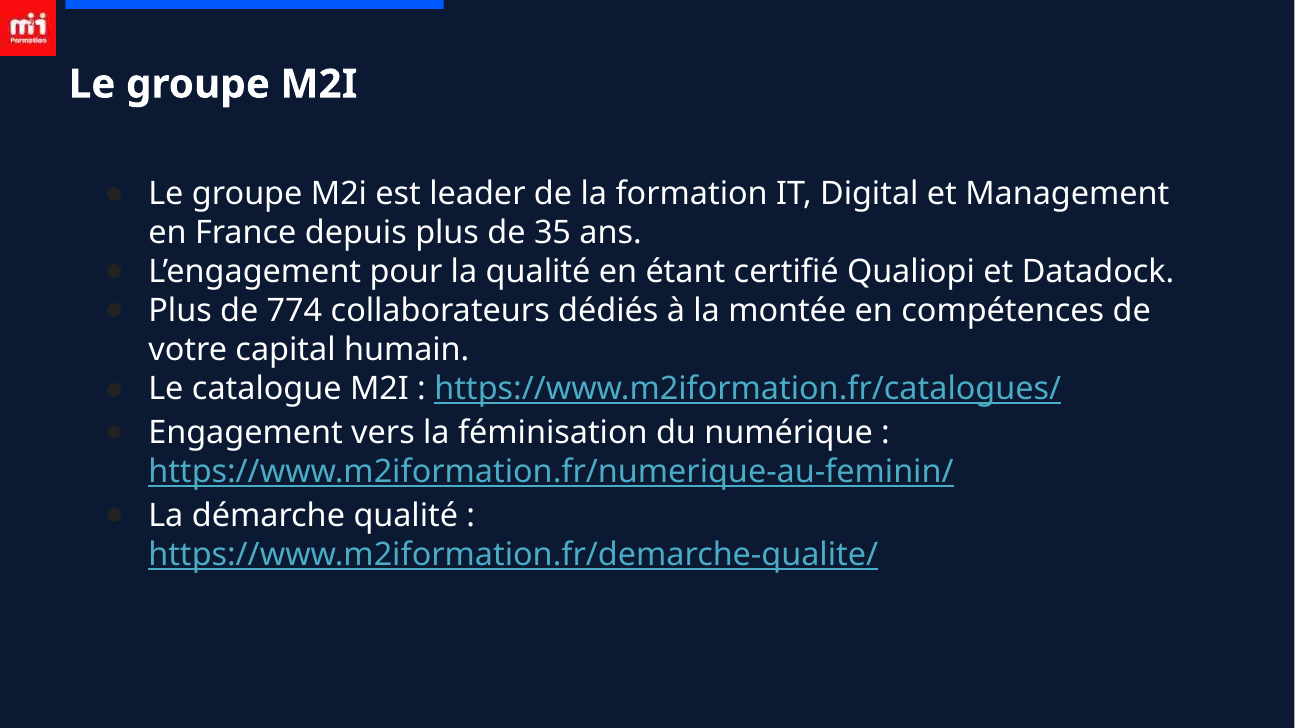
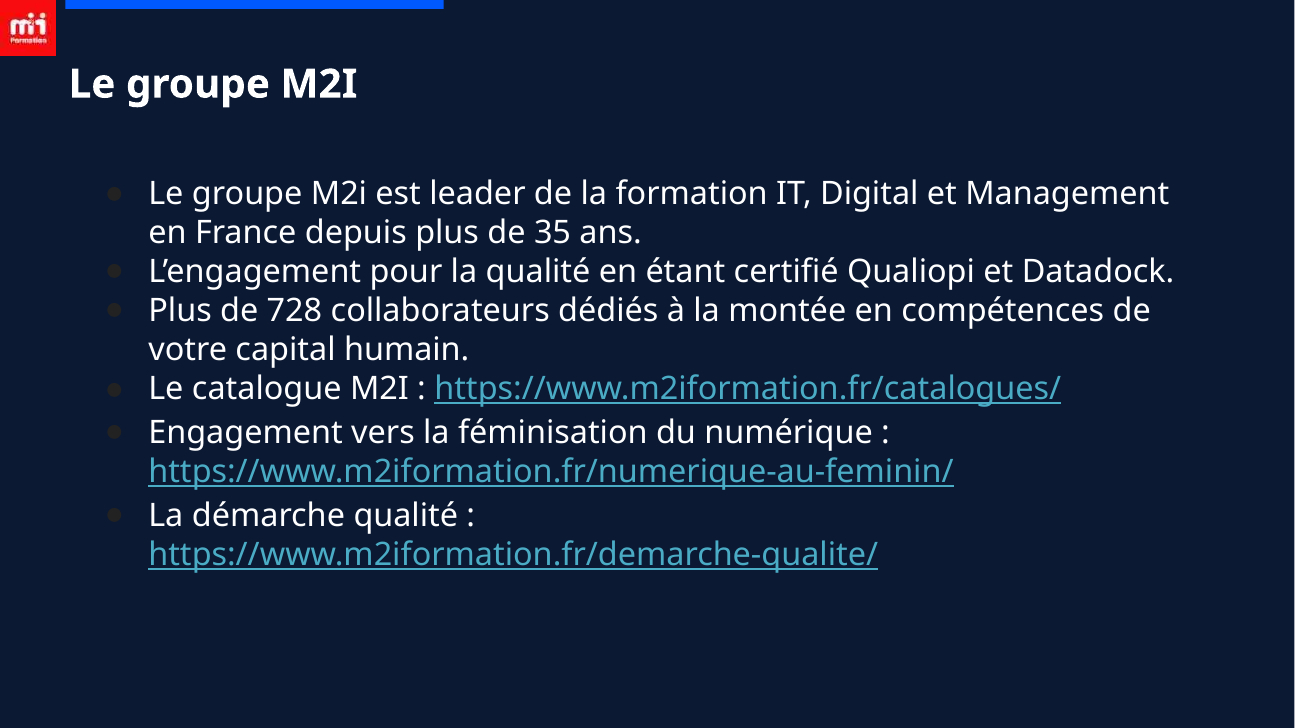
774: 774 -> 728 (294, 311)
